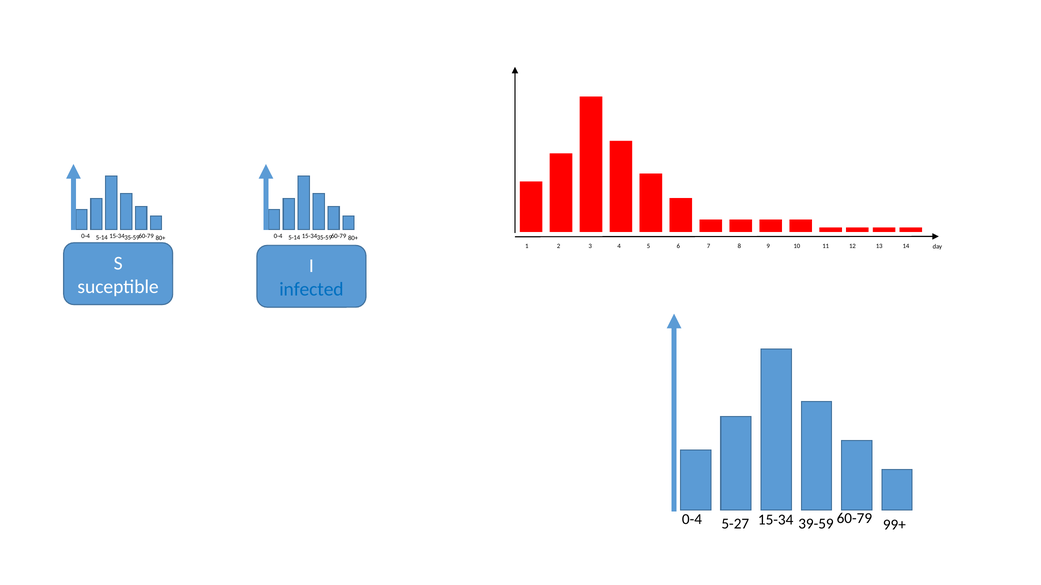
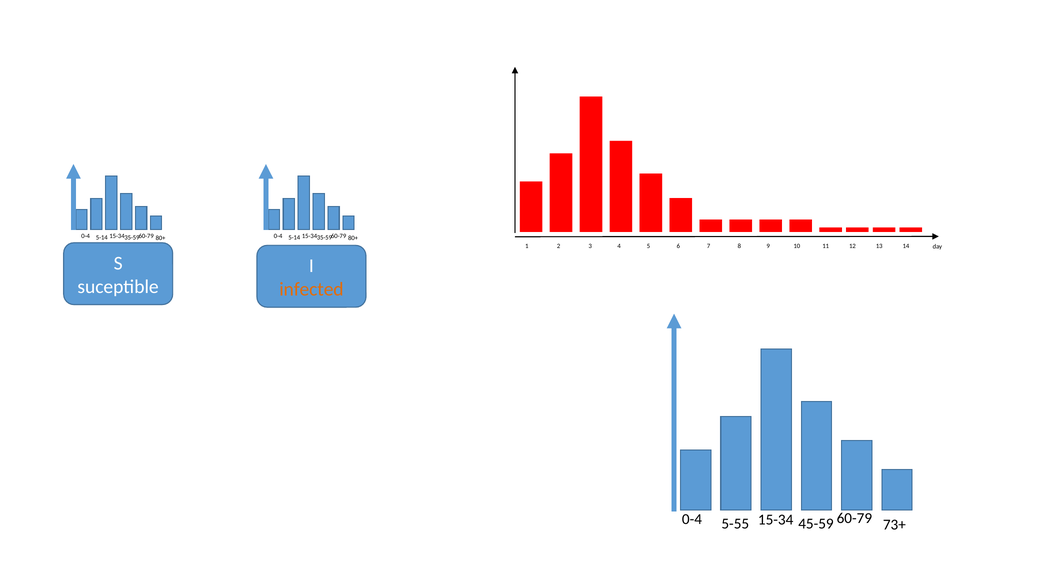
infected colour: blue -> orange (311, 290)
5-27: 5-27 -> 5-55 (735, 524)
39-59: 39-59 -> 45-59 (816, 524)
99+: 99+ -> 73+ (894, 525)
